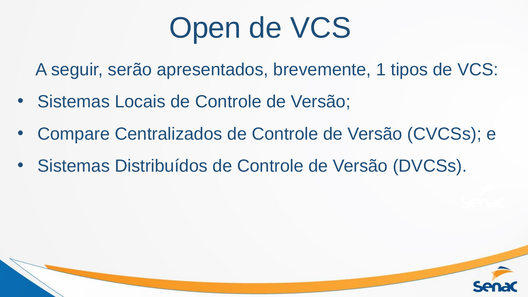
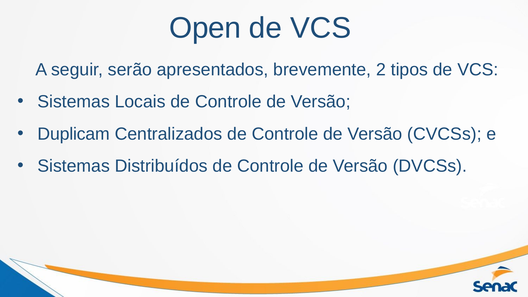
1: 1 -> 2 (381, 70)
Compare: Compare -> Duplicam (74, 134)
